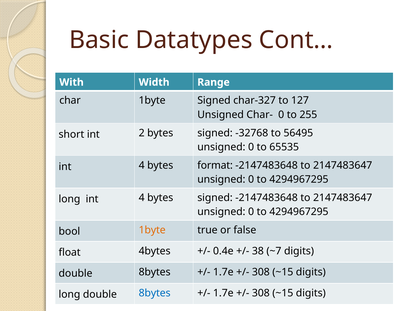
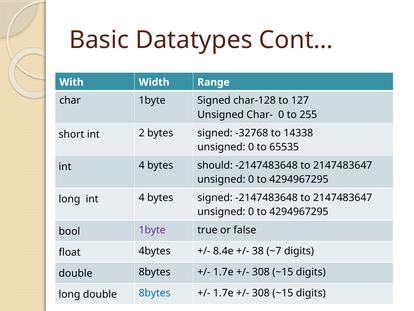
char-327: char-327 -> char-128 (255, 100)
56495: 56495 -> 14338 (298, 133)
format: format -> should (215, 165)
1byte colour: orange -> purple (152, 230)
0.4e: 0.4e -> 8.4e (223, 251)
